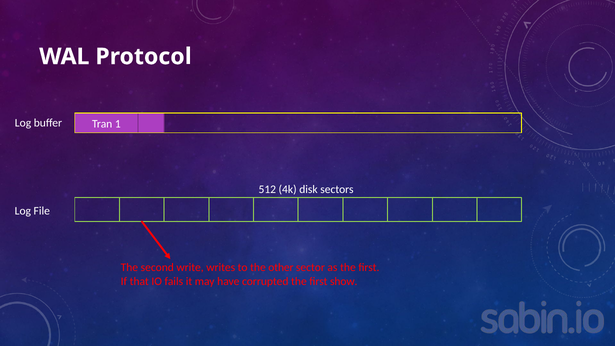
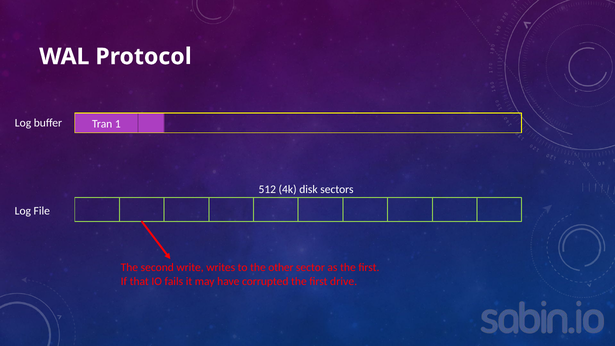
show: show -> drive (344, 281)
